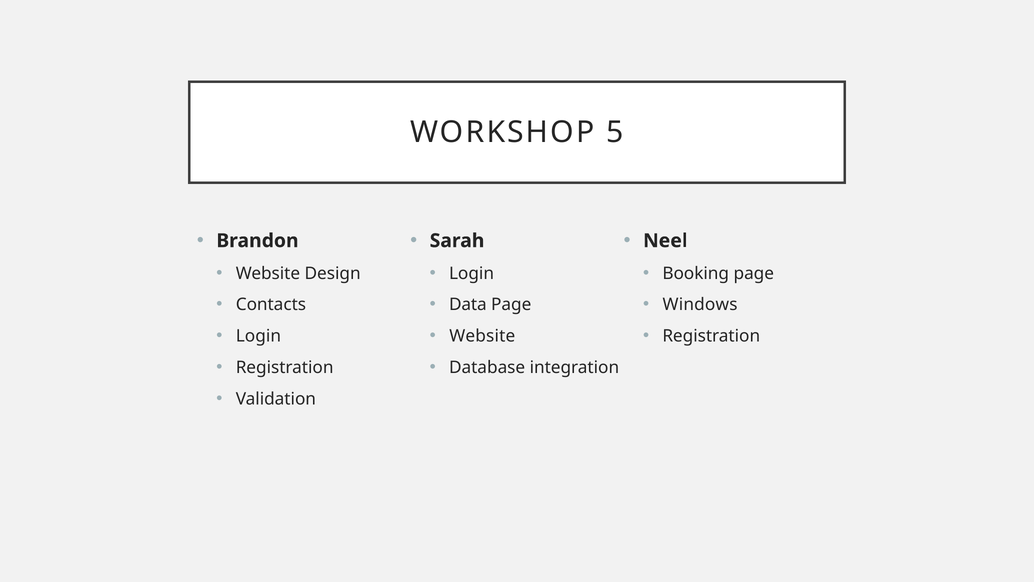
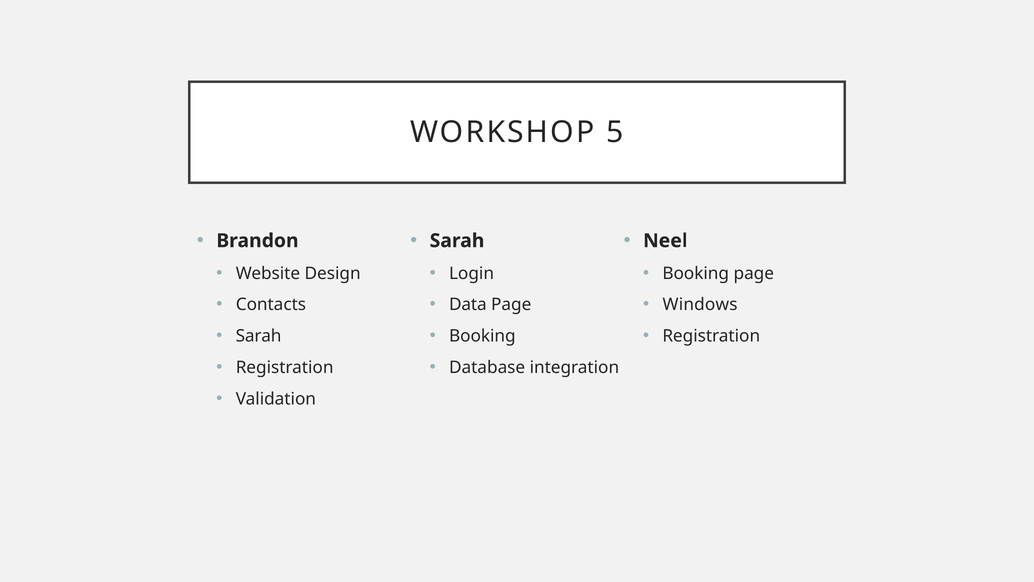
Login: Login -> Sarah (259, 336)
Website: Website -> Booking (482, 336)
